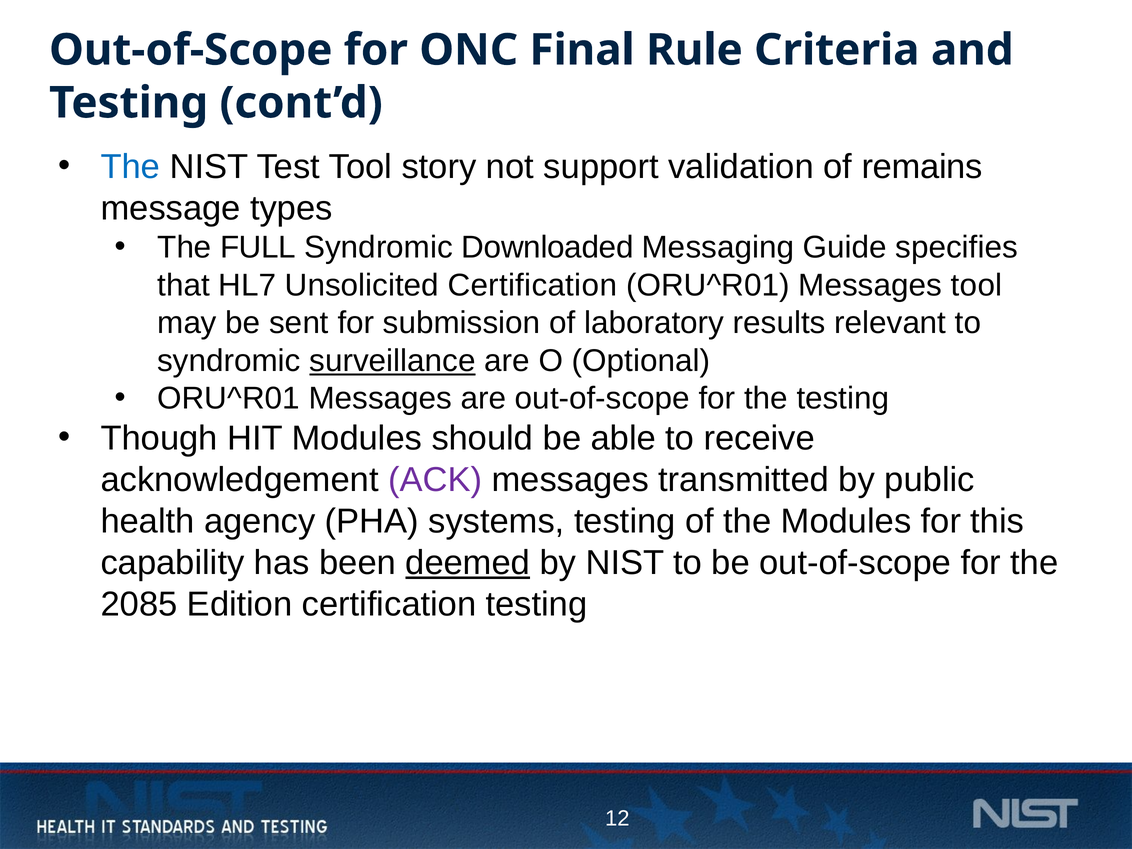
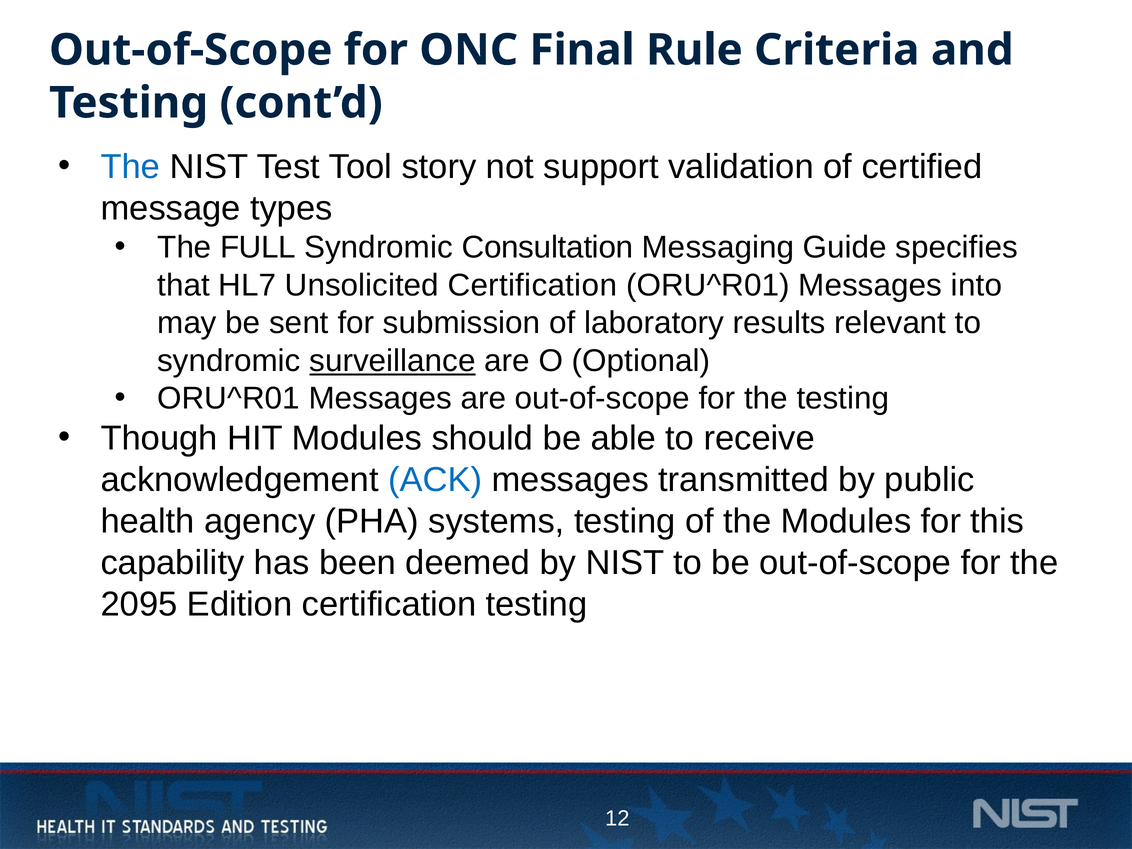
remains: remains -> certified (922, 167)
Downloaded: Downloaded -> Consultation (547, 248)
Messages tool: tool -> into (977, 285)
ACK colour: purple -> blue (435, 480)
deemed underline: present -> none (468, 563)
2085: 2085 -> 2095 (139, 604)
